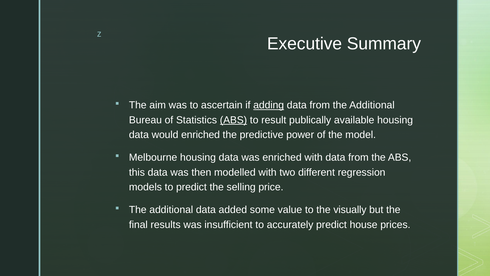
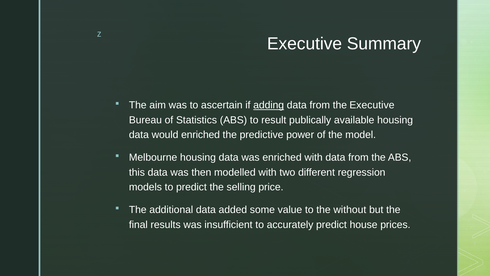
from the Additional: Additional -> Executive (372, 105)
ABS underline: present -> none (233, 120)
visually: visually -> without (350, 210)
